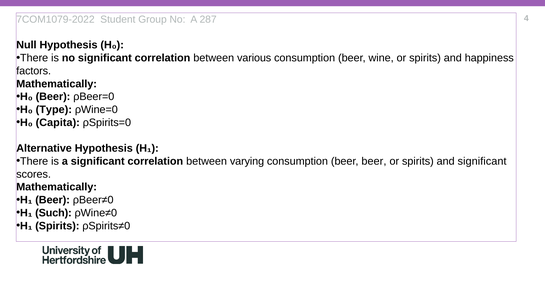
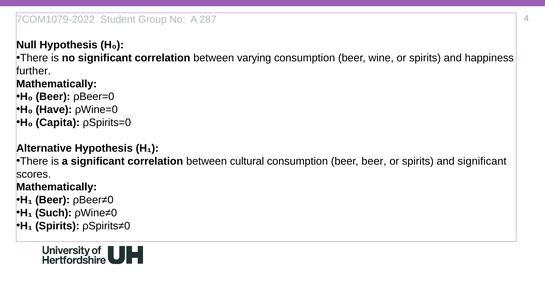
various: various -> varying (254, 58)
factors: factors -> further (34, 71)
Type: Type -> Have (54, 110)
varying: varying -> cultural (247, 162)
